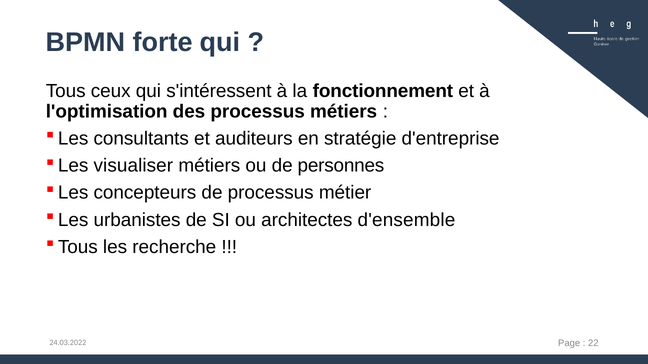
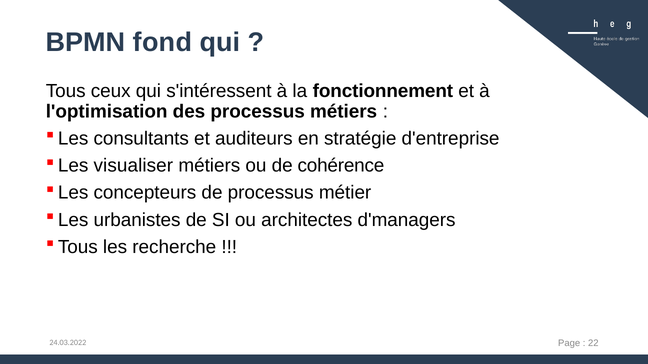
forte: forte -> fond (162, 42)
personnes: personnes -> cohérence (341, 166)
d'ensemble: d'ensemble -> d'managers (407, 220)
